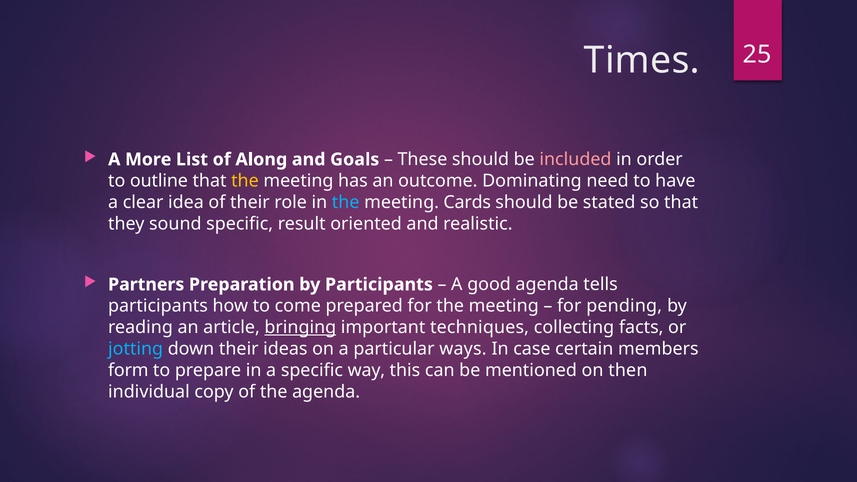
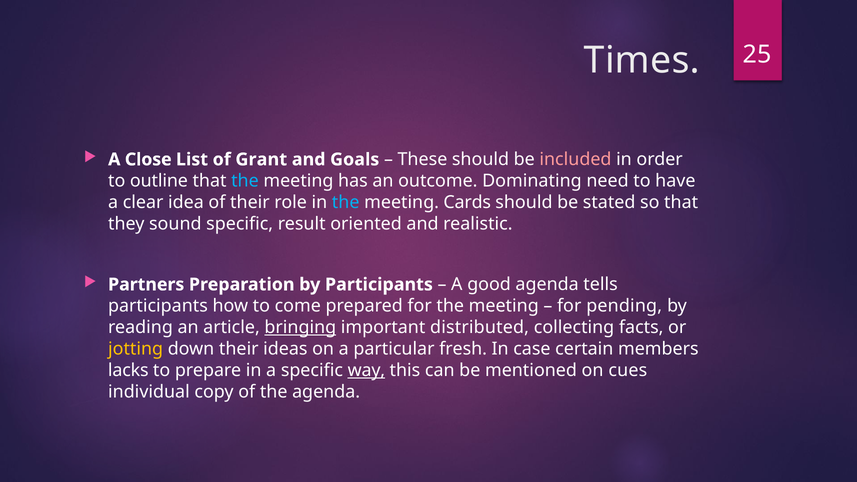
More: More -> Close (148, 159)
Along: Along -> Grant (261, 159)
the colour: yellow -> light blue (245, 181)
techniques: techniques -> distributed (480, 327)
jotting colour: light blue -> yellow (136, 349)
ways: ways -> fresh (463, 349)
form: form -> lacks (128, 370)
way underline: none -> present (366, 370)
then: then -> cues (628, 370)
